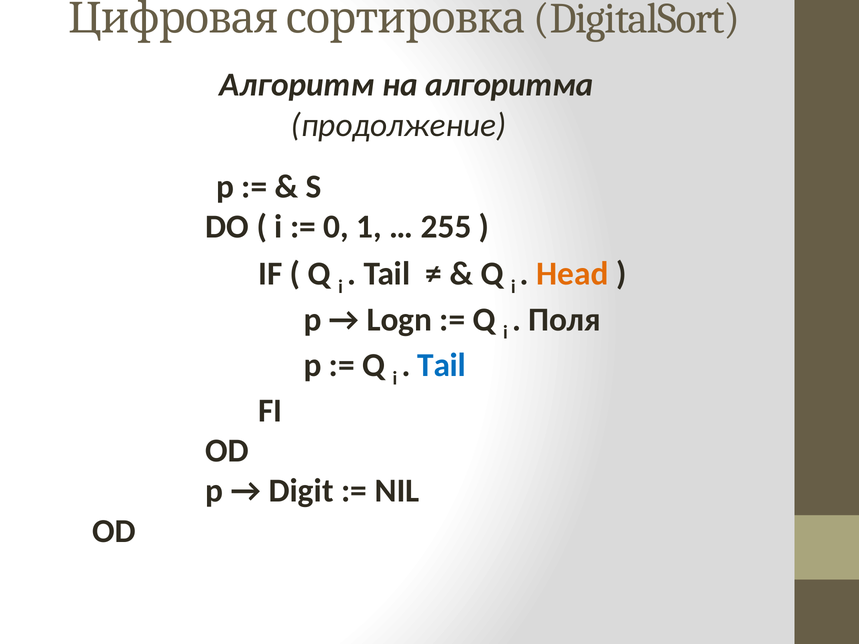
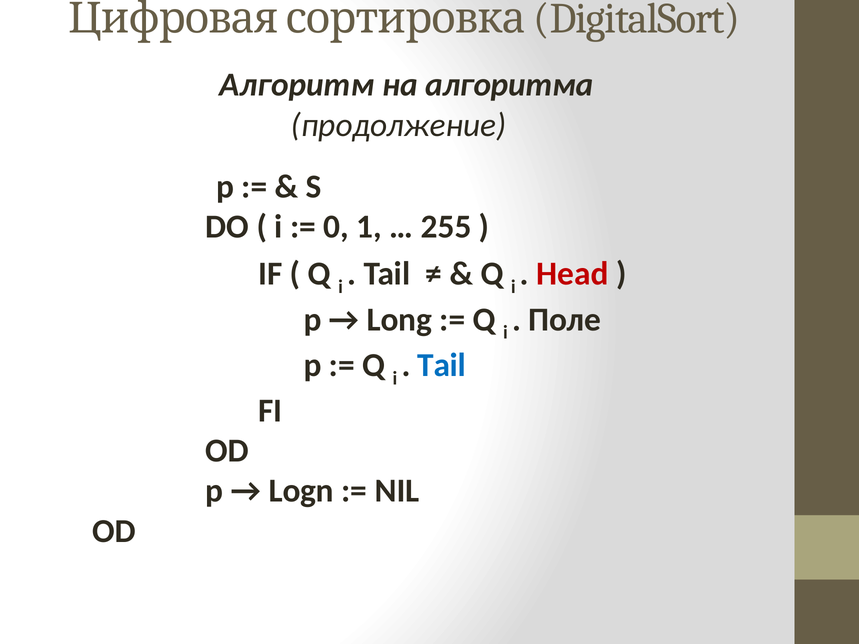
Head colour: orange -> red (572, 274)
Logn: Logn -> Long (399, 320)
Поля: Поля -> Поле (565, 320)
Digit: Digit -> Logn (301, 491)
